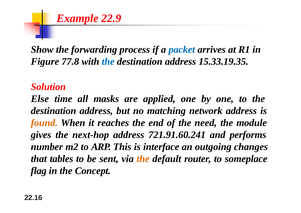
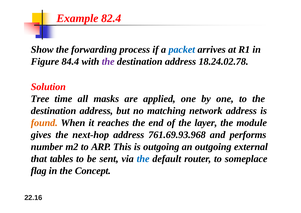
22.9: 22.9 -> 82.4 (111, 18)
77.8: 77.8 -> 84.4 (70, 62)
the colour: blue -> purple (108, 62)
15.33.19.35: 15.33.19.35 -> 18.24.02.78 (224, 62)
Else: Else -> Tree (40, 99)
need: need -> layer (206, 123)
721.91.60.241: 721.91.60.241 -> 761.69.93.968 (177, 135)
is interface: interface -> outgoing (161, 147)
changes: changes -> external (251, 147)
the colour: orange -> blue (143, 159)
